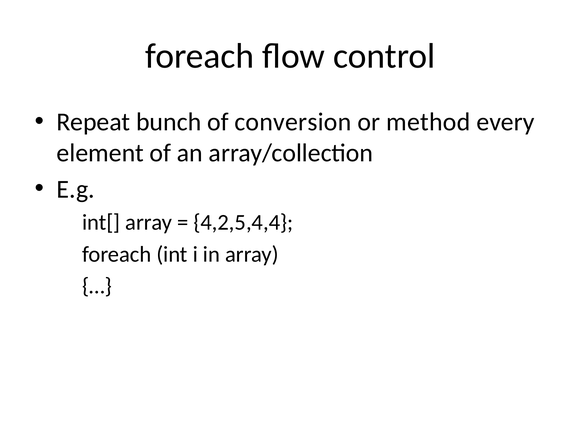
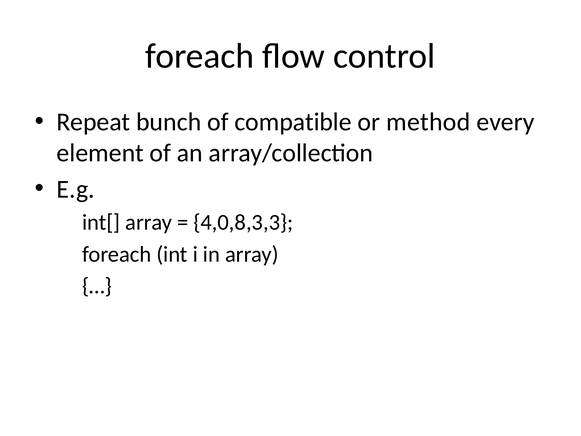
conversion: conversion -> compatible (293, 122)
4,2,5,4,4: 4,2,5,4,4 -> 4,0,8,3,3 (243, 222)
